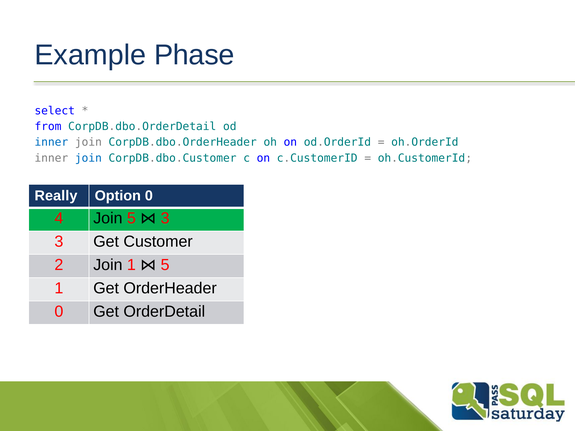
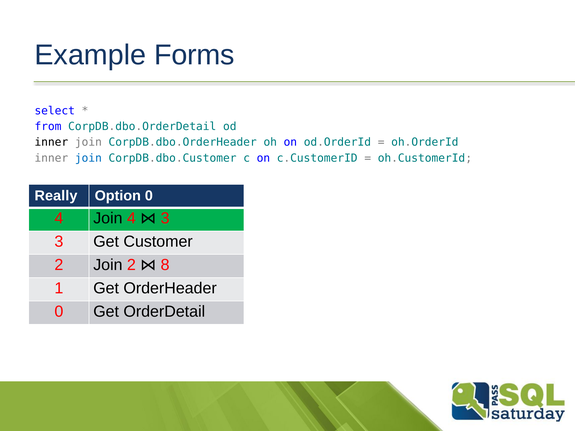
Phase: Phase -> Forms (194, 55)
inner colour: blue -> black (51, 142)
Join 5: 5 -> 4 (131, 218)
Join 1: 1 -> 2 (131, 265)
5: 5 -> 8 (165, 265)
